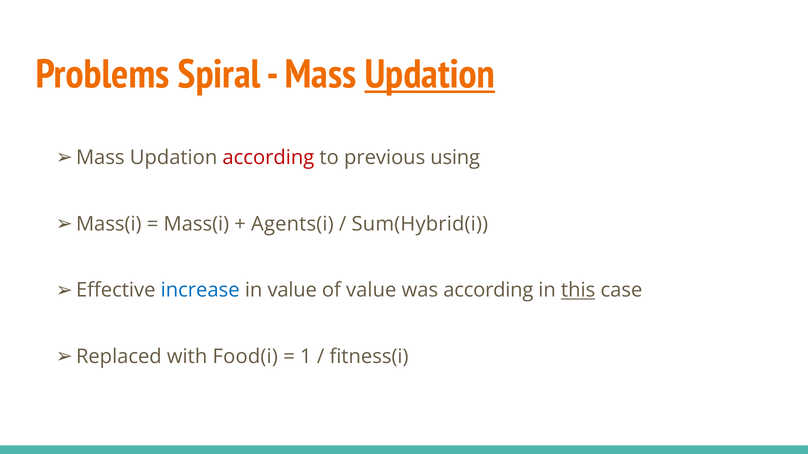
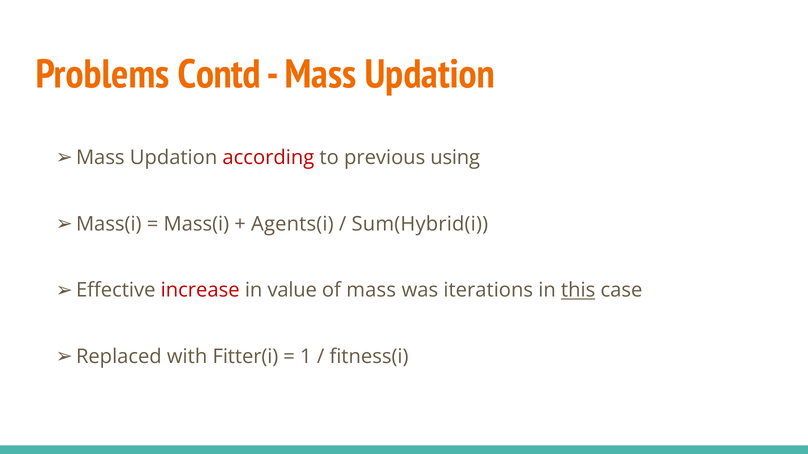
Spiral: Spiral -> Contd (219, 74)
Updation underline: present -> none (430, 74)
increase colour: blue -> red (200, 291)
of value: value -> mass (371, 291)
was according: according -> iterations (488, 291)
Food(i: Food(i -> Fitter(i (245, 357)
